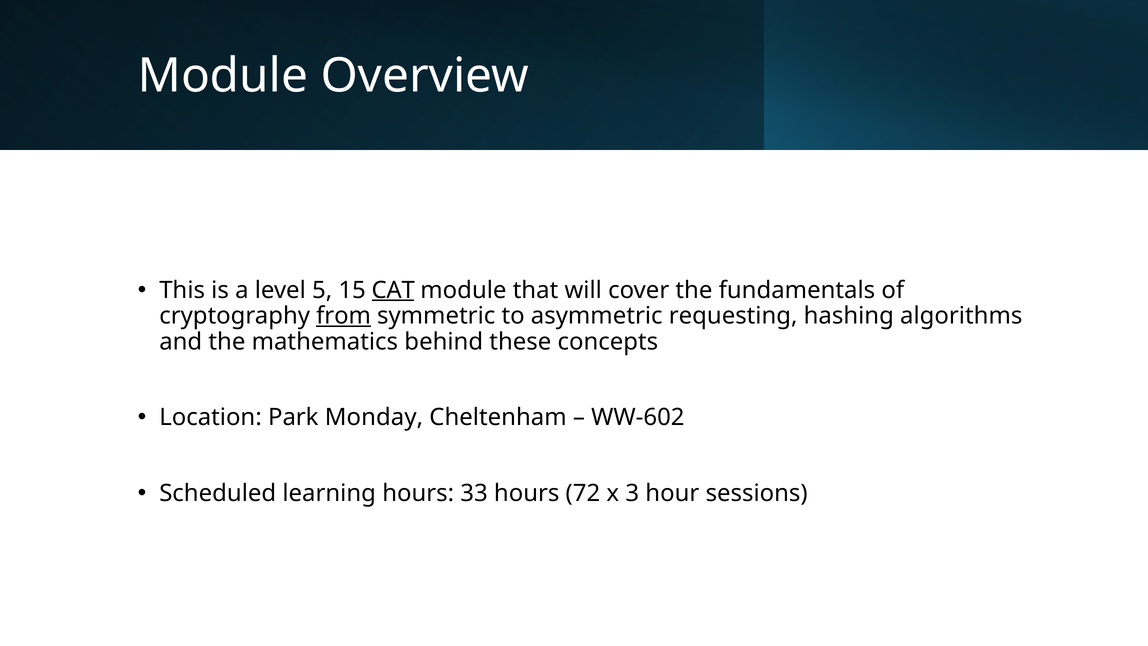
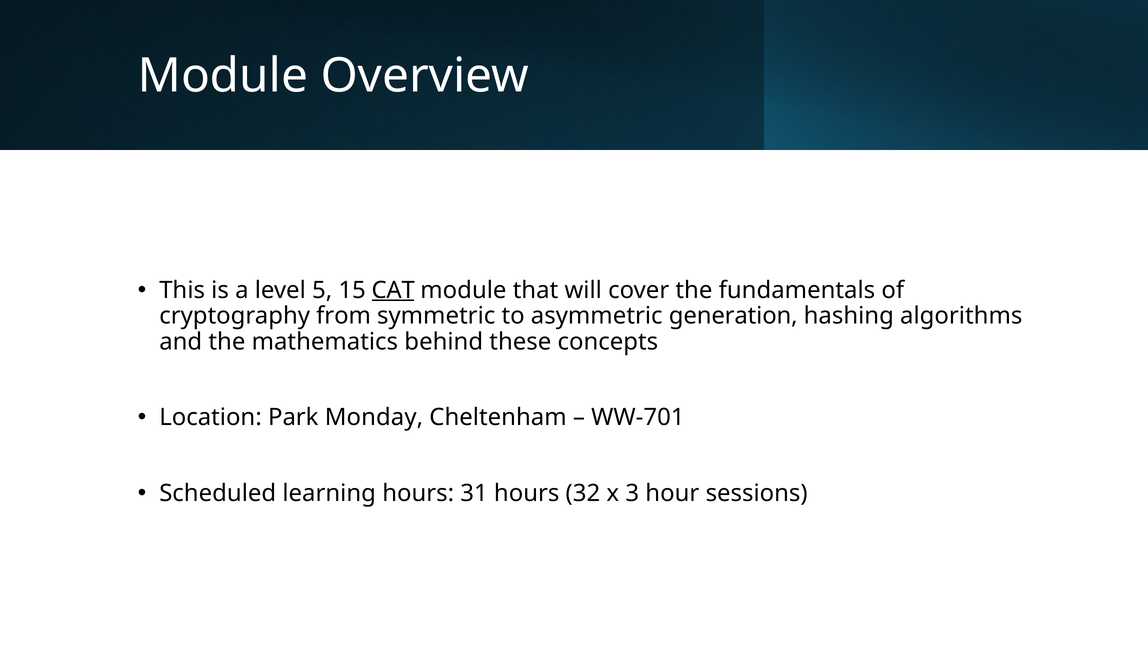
from underline: present -> none (344, 316)
requesting: requesting -> generation (733, 316)
WW-602: WW-602 -> WW-701 (638, 417)
33: 33 -> 31 (474, 493)
72: 72 -> 32 (583, 493)
